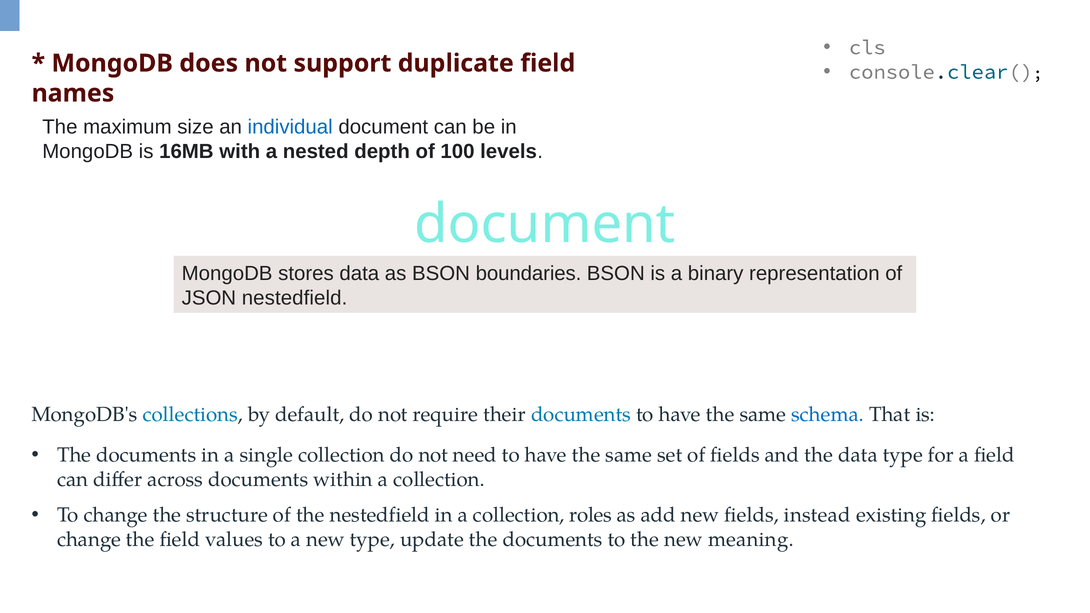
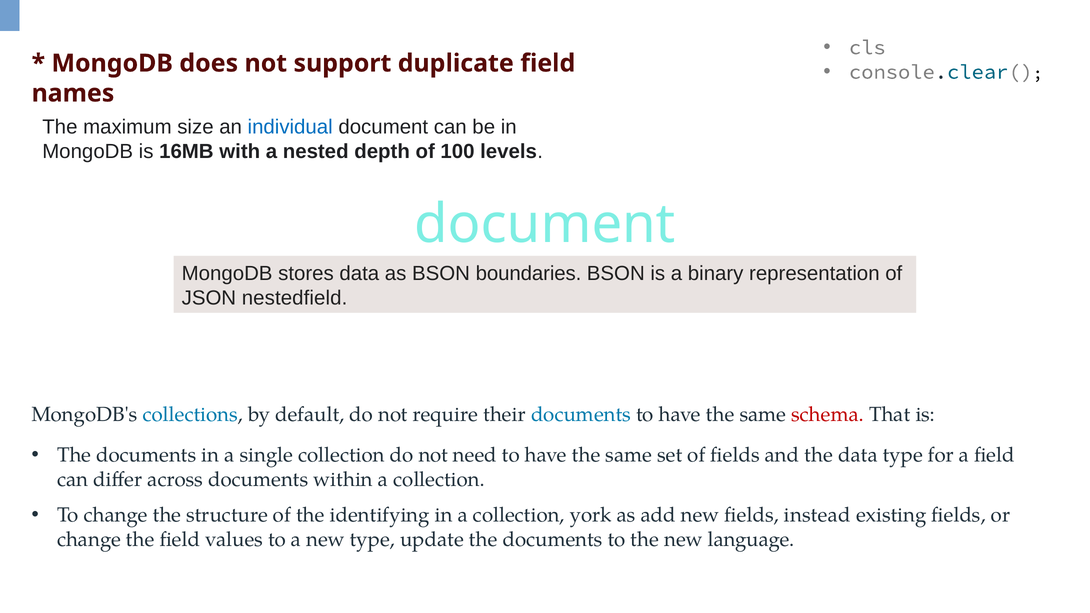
schema colour: blue -> red (828, 414)
the nestedfield: nestedfield -> identifying (380, 515)
roles: roles -> york (591, 515)
meaning: meaning -> language (751, 540)
